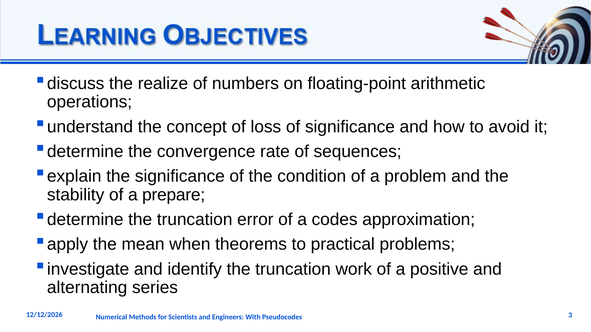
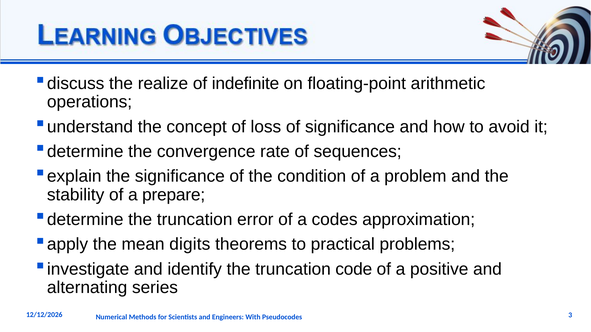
numbers: numbers -> indefinite (246, 83)
when: when -> digits (190, 245)
work: work -> code (354, 269)
